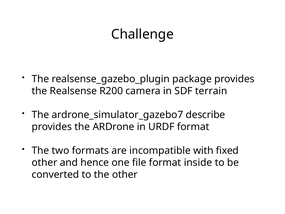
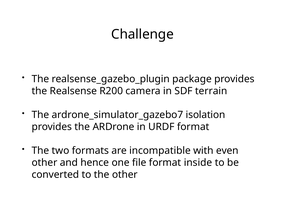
describe: describe -> isolation (206, 115)
fixed: fixed -> even (227, 150)
